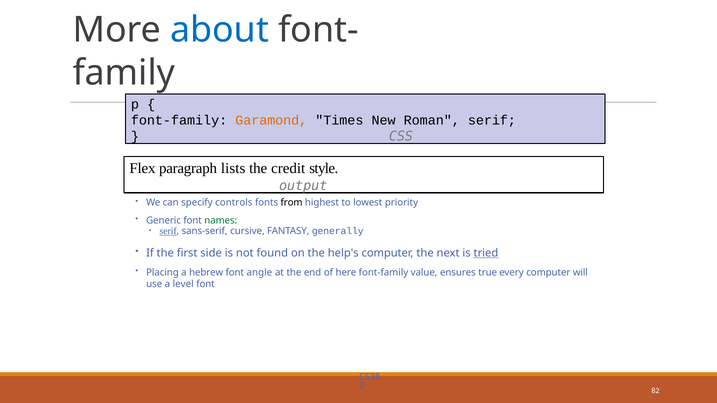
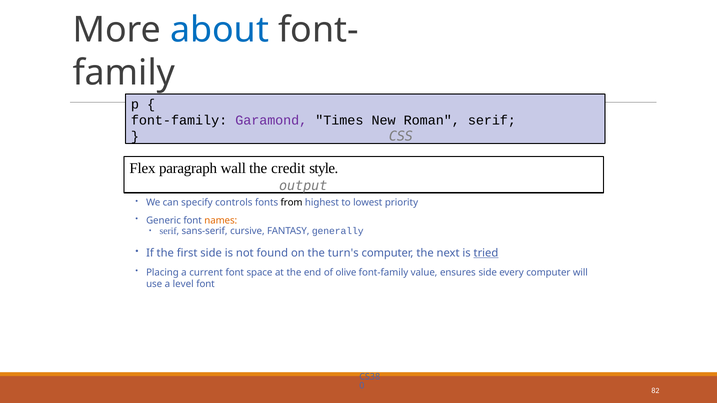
Garamond colour: orange -> purple (271, 120)
lists: lists -> wall (233, 168)
names colour: green -> orange (221, 221)
serif underline: present -> none (168, 231)
help's: help's -> turn's (343, 253)
hebrew: hebrew -> current (206, 273)
angle: angle -> space (259, 273)
here: here -> olive (346, 273)
ensures true: true -> side (488, 273)
